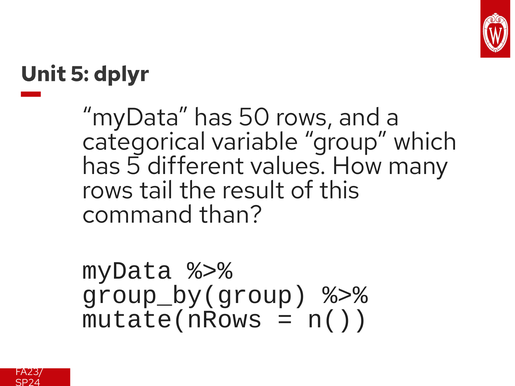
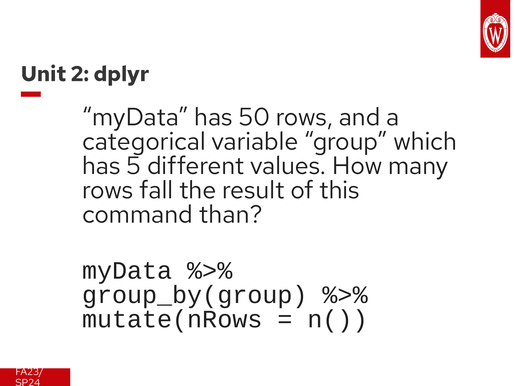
Unit 5: 5 -> 2 (80, 74)
tail: tail -> fall (156, 190)
